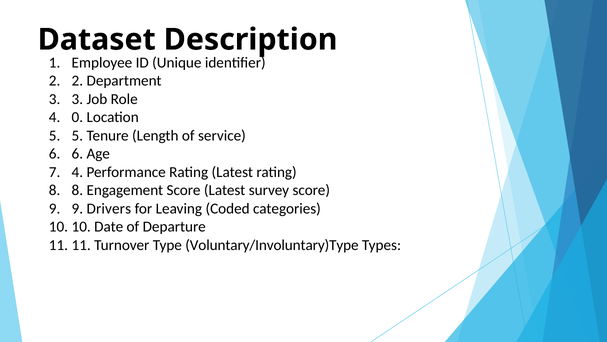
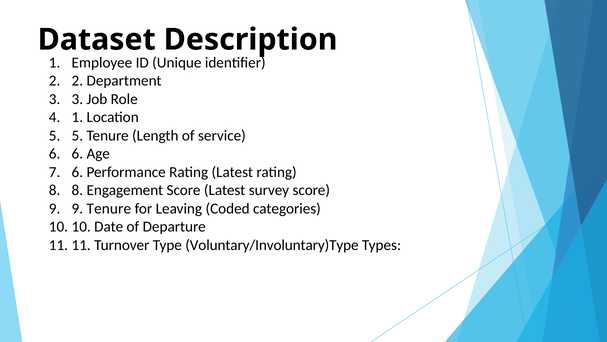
4 0: 0 -> 1 (77, 117)
7 4: 4 -> 6 (77, 172)
9 Drivers: Drivers -> Tenure (109, 208)
